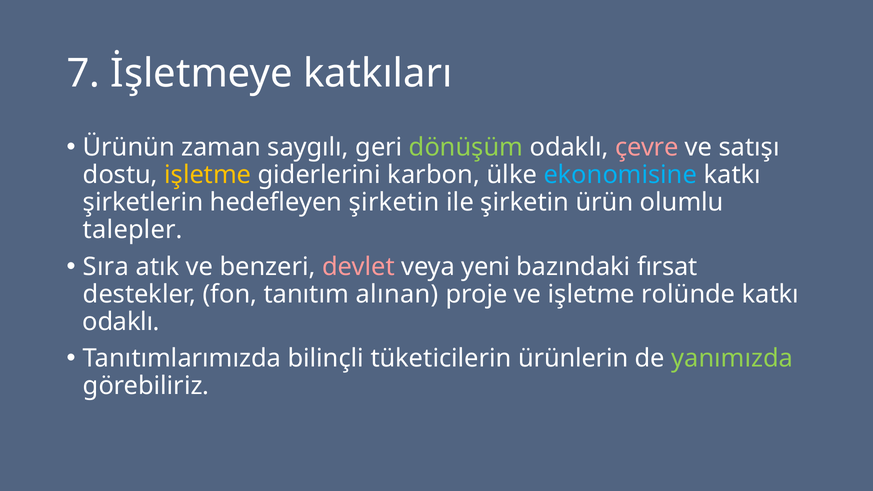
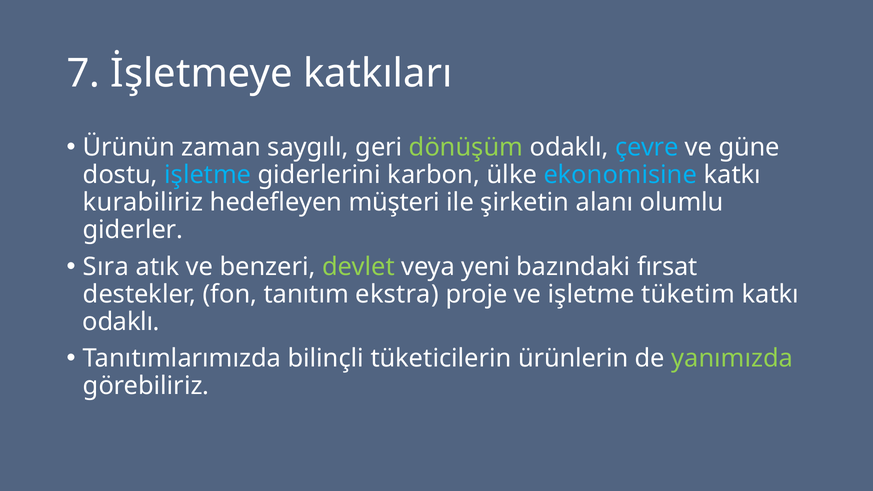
çevre colour: pink -> light blue (647, 148)
satışı: satışı -> güne (749, 148)
işletme colour: yellow -> light blue (208, 175)
şirketlerin: şirketlerin -> kurabiliriz (143, 203)
hedefleyen şirketin: şirketin -> müşteri (394, 203)
ürün: ürün -> alanı (605, 203)
talepler: talepler -> giderler (133, 230)
devlet colour: pink -> light green (358, 267)
alınan: alınan -> ekstra (397, 294)
rolünde: rolünde -> tüketim (688, 294)
